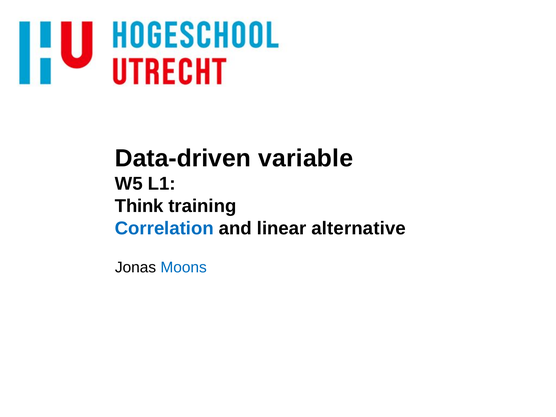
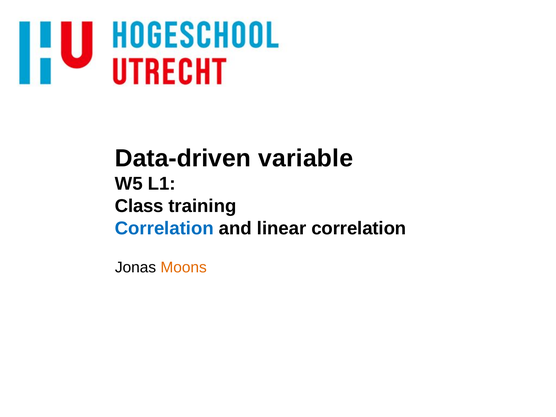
Think: Think -> Class (139, 206)
linear alternative: alternative -> correlation (359, 228)
Moons colour: blue -> orange (184, 267)
